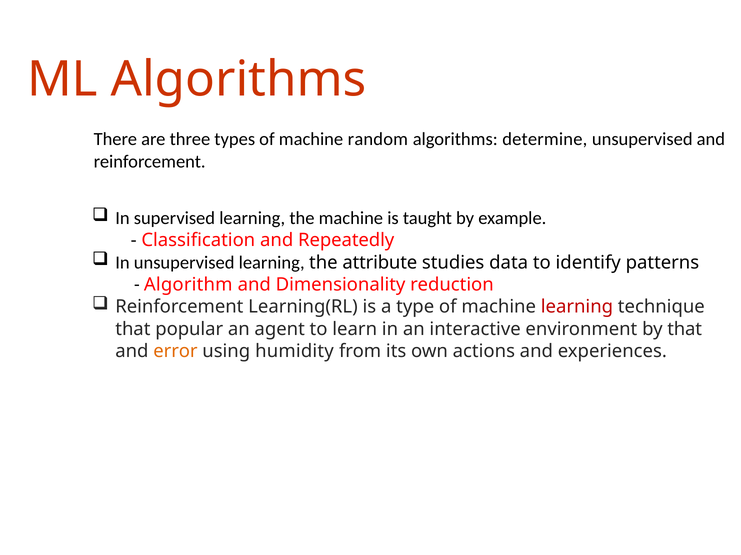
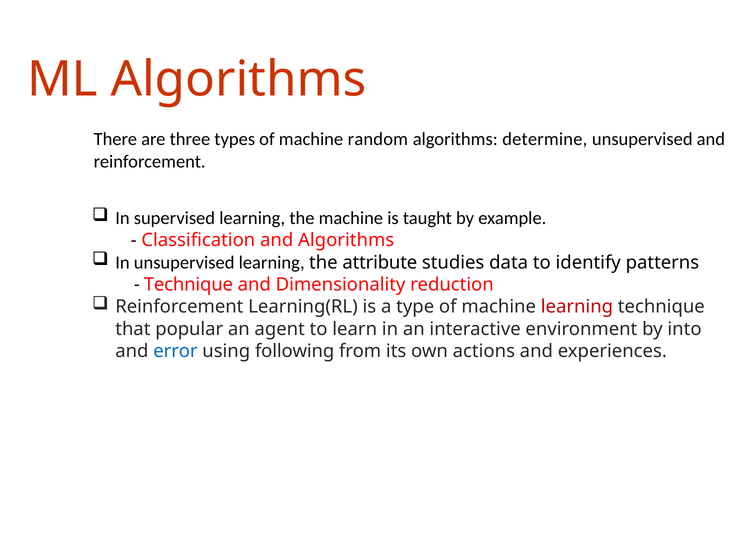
and Repeatedly: Repeatedly -> Algorithms (346, 241)
Algorithm: Algorithm -> Technique (188, 285)
by that: that -> into (685, 329)
error colour: orange -> blue (175, 352)
humidity: humidity -> following (295, 352)
